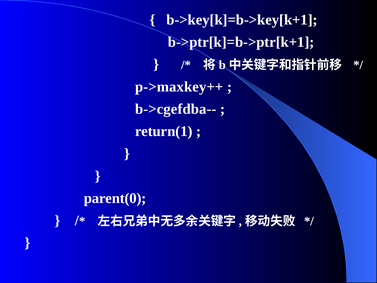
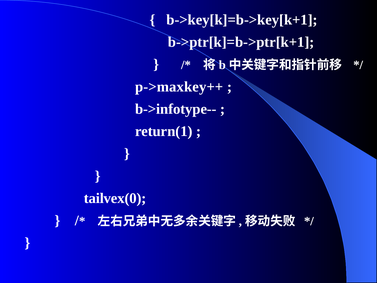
b->cgefdba--: b->cgefdba-- -> b->infotype-- (176, 109)
parent(0: parent(0 -> tailvex(0 (115, 198)
